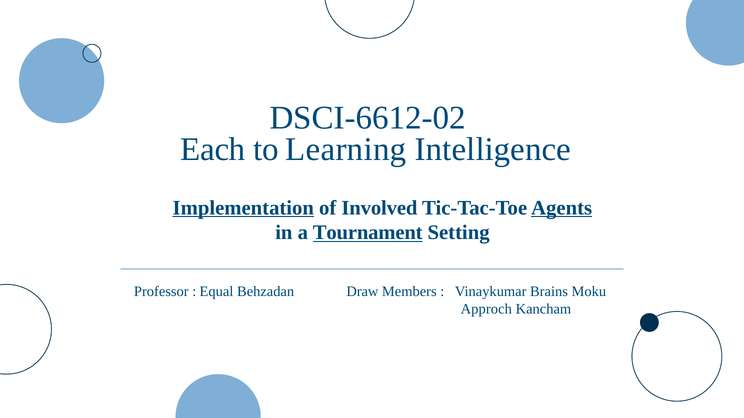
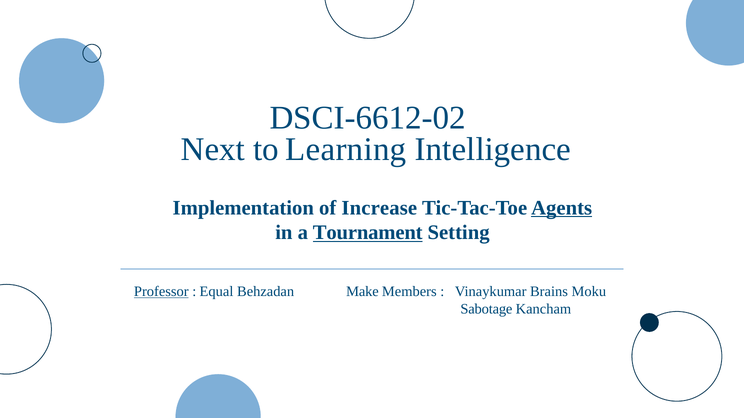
Each: Each -> Next (213, 150)
Implementation underline: present -> none (243, 208)
Involved: Involved -> Increase (379, 208)
Professor underline: none -> present (161, 292)
Draw: Draw -> Make (362, 292)
Approch: Approch -> Sabotage (486, 309)
